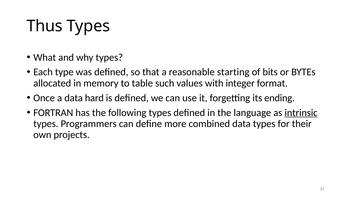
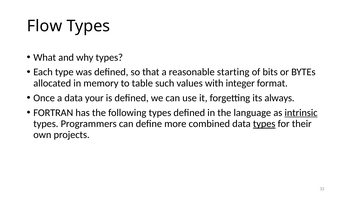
Thus: Thus -> Flow (44, 26)
hard: hard -> your (94, 98)
ending: ending -> always (279, 98)
types underline: none -> present (264, 123)
